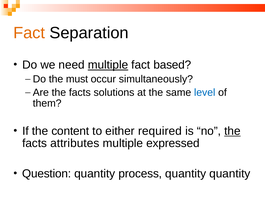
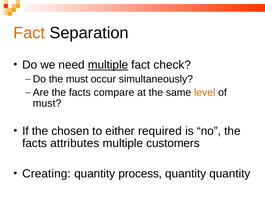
based: based -> check (172, 65)
solutions: solutions -> compare (114, 92)
level colour: blue -> orange (205, 92)
them: them -> must (47, 103)
content: content -> chosen (70, 131)
the underline: present -> none (232, 131)
expressed: expressed -> customers (173, 143)
Question: Question -> Creating (47, 173)
